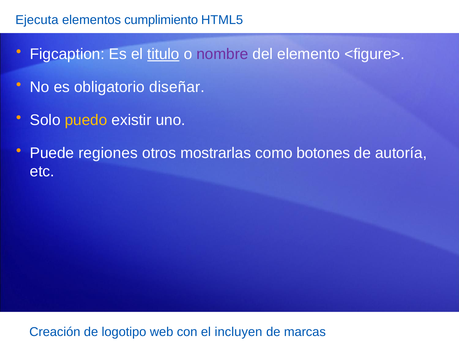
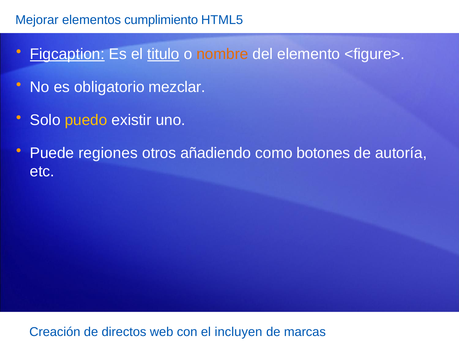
Ejecuta: Ejecuta -> Mejorar (37, 20)
Figcaption underline: none -> present (67, 54)
nombre colour: purple -> orange (222, 54)
diseñar: diseñar -> mezclar (177, 87)
mostrarlas: mostrarlas -> añadiendo (216, 153)
logotipo: logotipo -> directos (124, 331)
